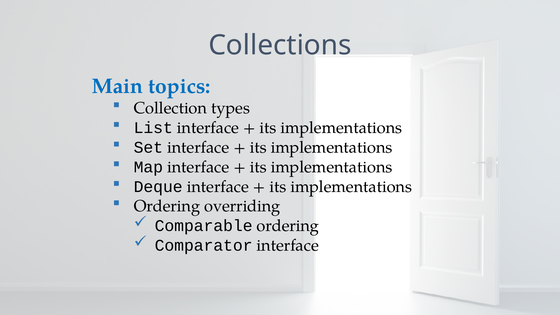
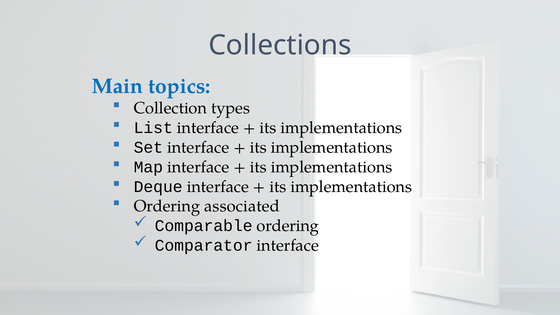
overriding: overriding -> associated (242, 206)
